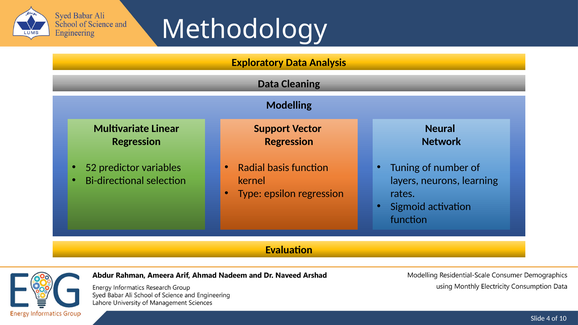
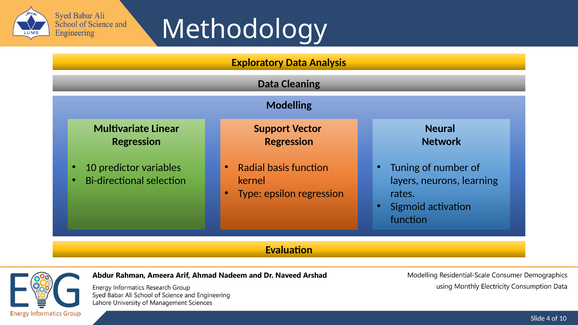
52: 52 -> 10 (91, 168)
